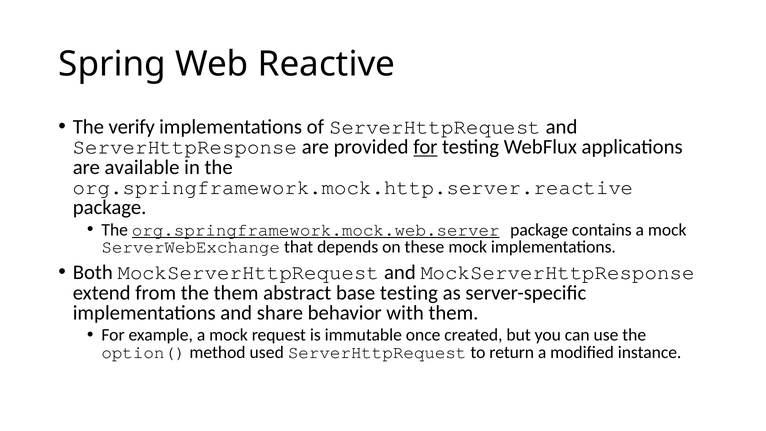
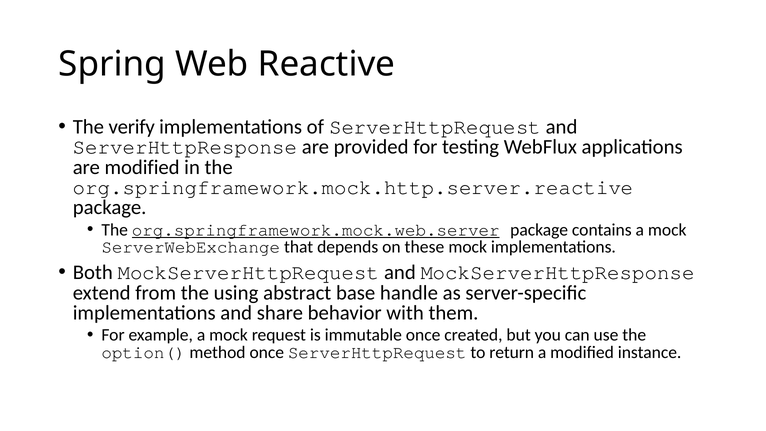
for underline: present -> none (425, 147)
are available: available -> modified (142, 167)
the them: them -> using (236, 293)
base testing: testing -> handle (409, 293)
method used: used -> once (267, 352)
